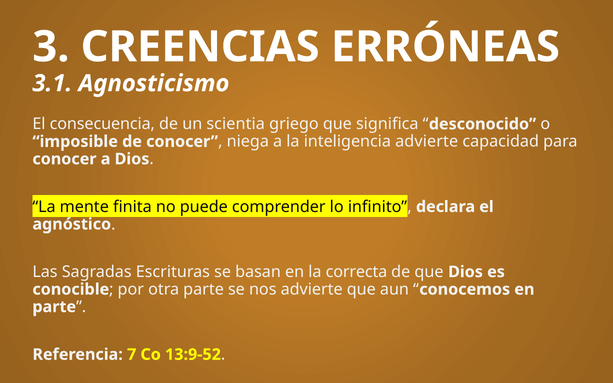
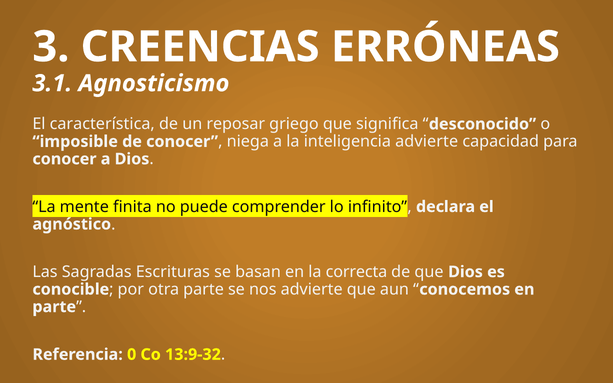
consecuencia: consecuencia -> característica (102, 124)
scientia: scientia -> reposar (236, 124)
7: 7 -> 0 (132, 355)
13:9-52: 13:9-52 -> 13:9-32 (193, 355)
